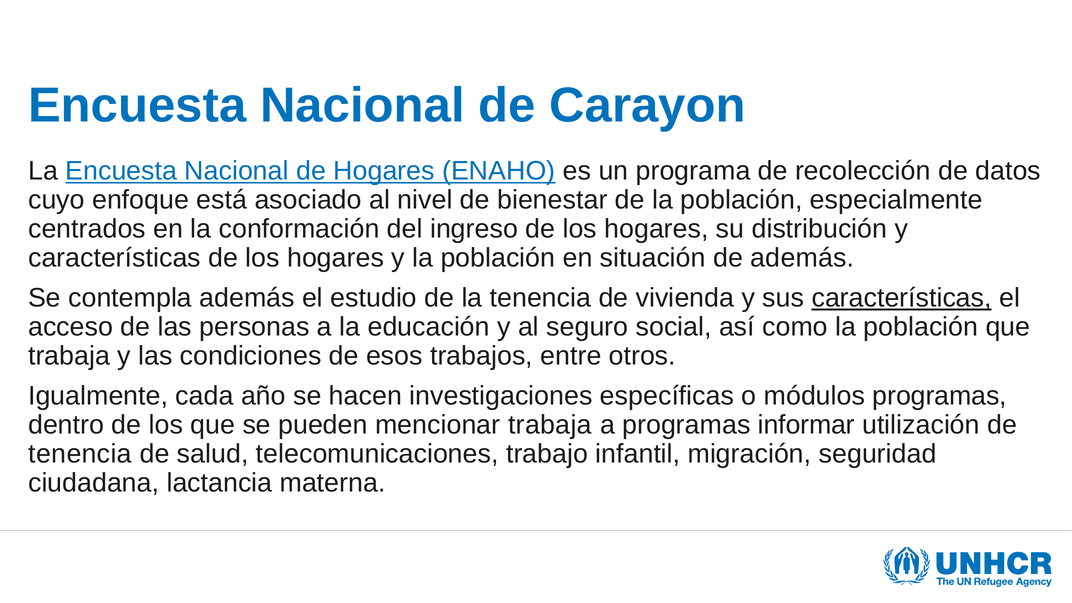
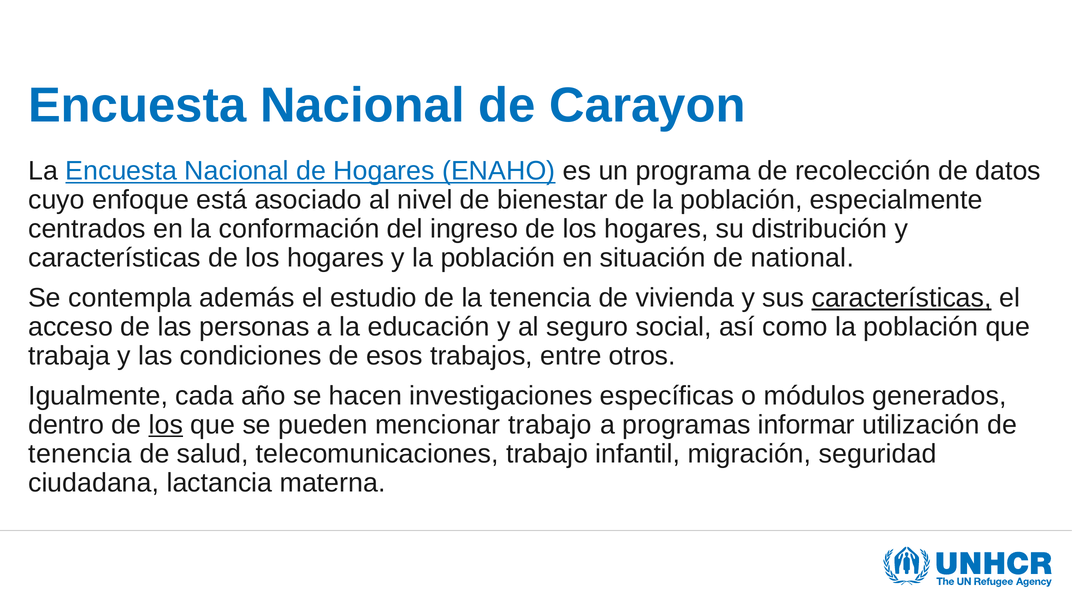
de además: además -> national (802, 258)
módulos programas: programas -> generados (940, 396)
los underline: none -> present (166, 425)
mencionar trabaja: trabaja -> trabajo (550, 425)
